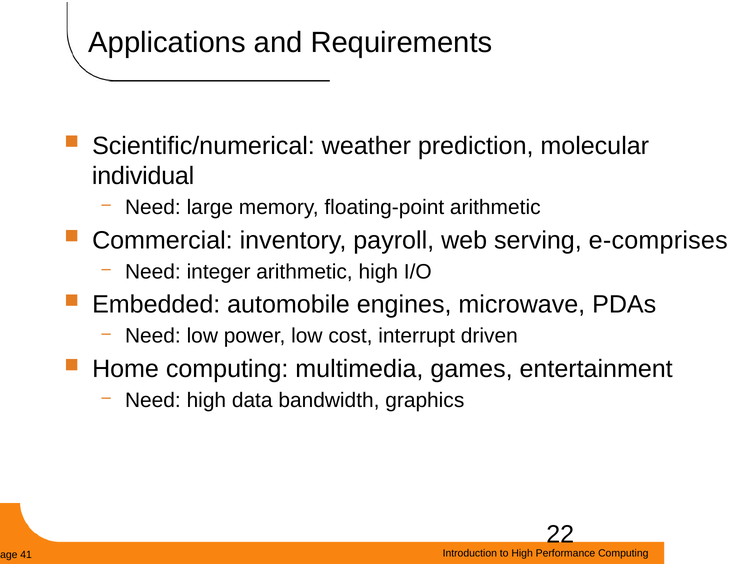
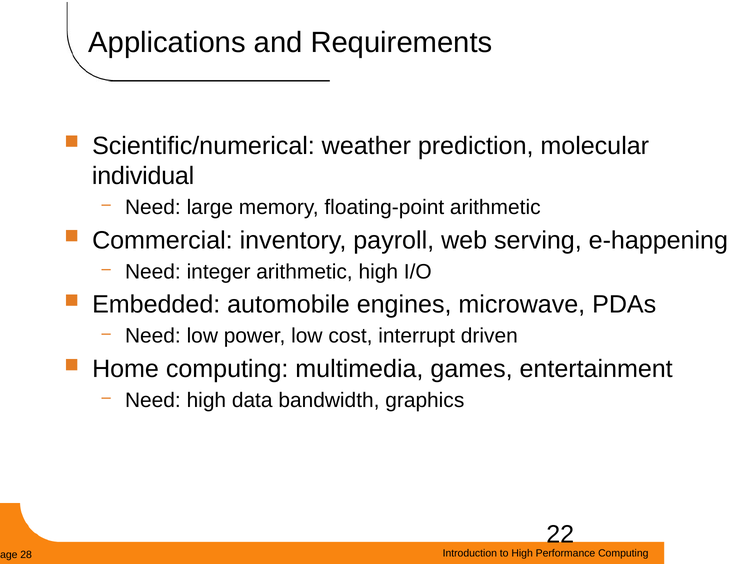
e-comprises: e-comprises -> e-happening (658, 240)
41: 41 -> 28 (26, 555)
